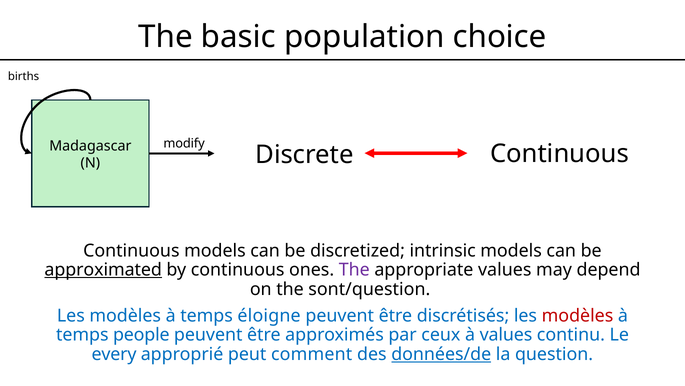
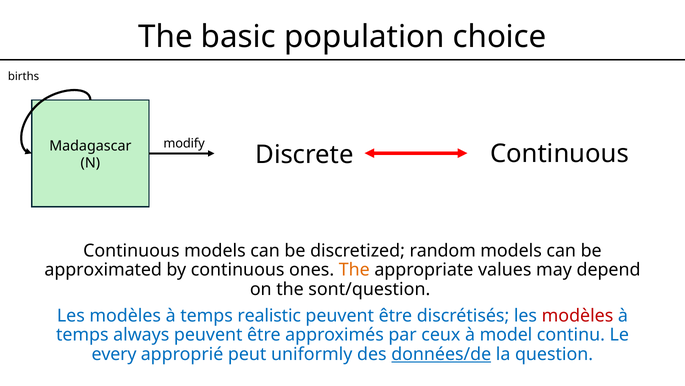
intrinsic: intrinsic -> random (443, 250)
approximated underline: present -> none (103, 269)
The colour: purple -> orange (354, 269)
éloigne: éloigne -> realistic (269, 315)
people: people -> always (141, 334)
à values: values -> model (506, 334)
comment: comment -> uniformly (312, 354)
